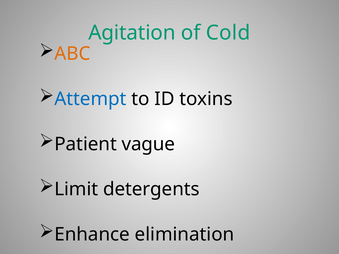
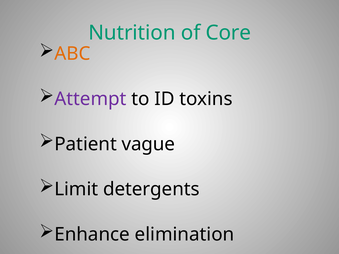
Agitation: Agitation -> Nutrition (132, 33)
Cold: Cold -> Core (228, 33)
Attempt colour: blue -> purple (90, 99)
